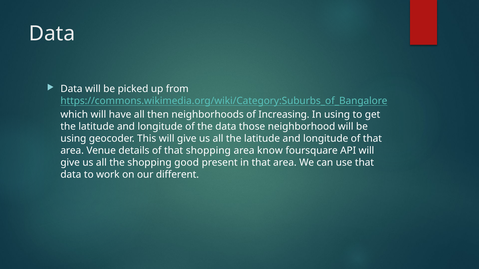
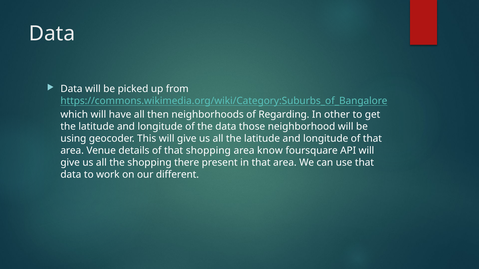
Increasing: Increasing -> Regarding (284, 115)
In using: using -> other (337, 115)
good: good -> there (187, 163)
